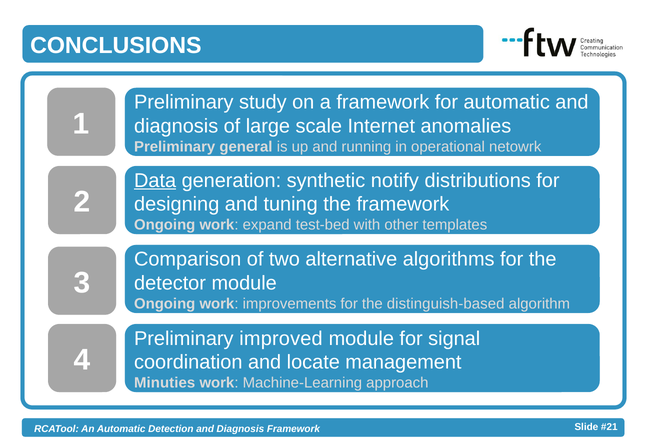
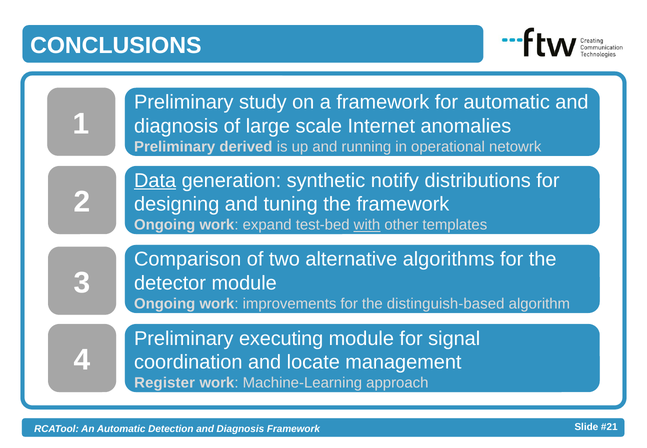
general: general -> derived (246, 147)
with underline: none -> present (367, 225)
improved: improved -> executing (281, 338)
Minuties: Minuties -> Register (165, 383)
